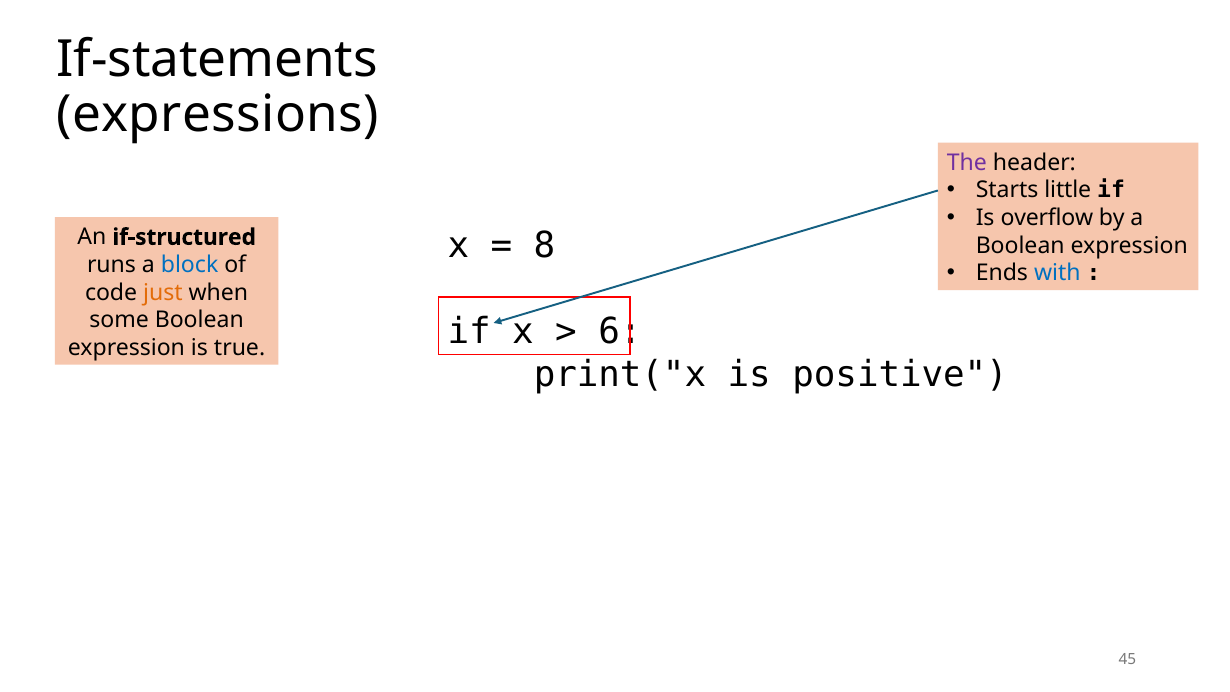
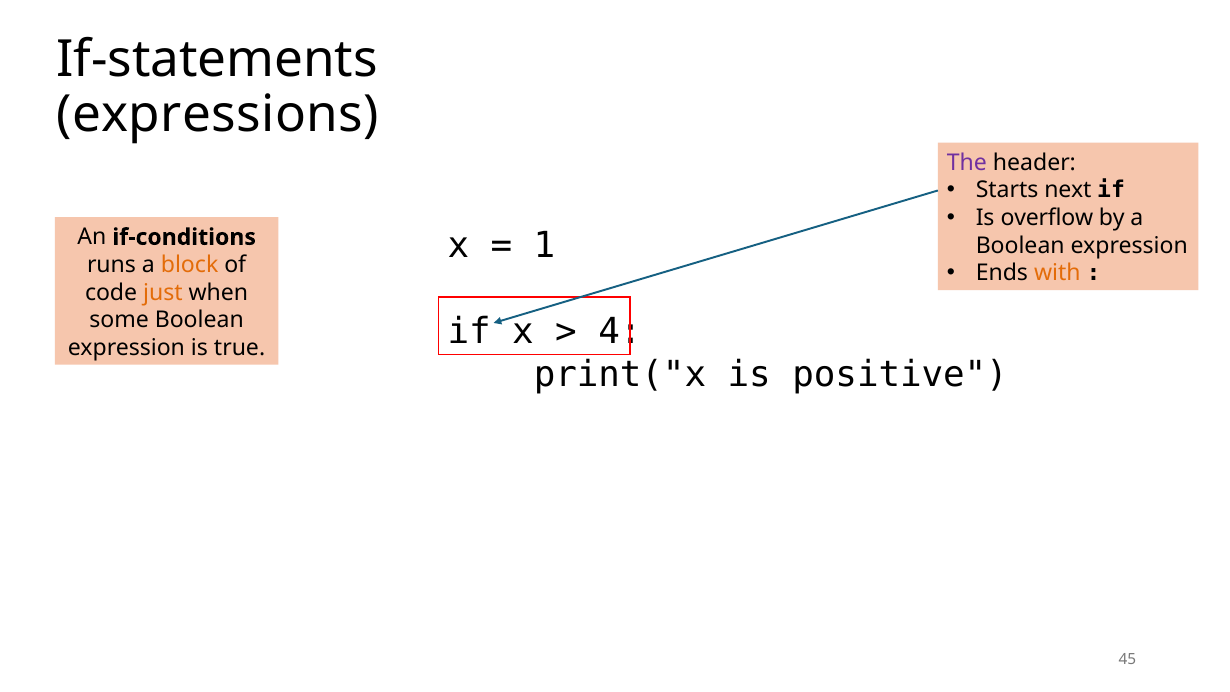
little: little -> next (1068, 190)
8: 8 -> 1 (545, 246)
if-structured: if-structured -> if-conditions (184, 237)
block colour: blue -> orange (190, 265)
with colour: blue -> orange (1057, 273)
6: 6 -> 4 (620, 332)
